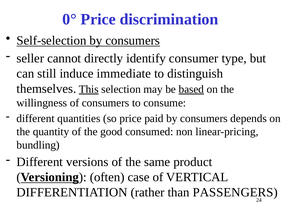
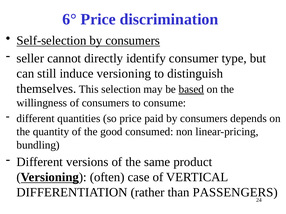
0°: 0° -> 6° (69, 19)
induce immediate: immediate -> versioning (124, 74)
This underline: present -> none (89, 89)
